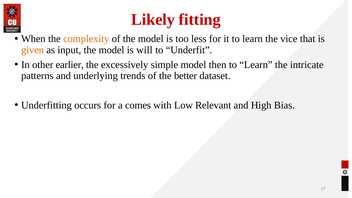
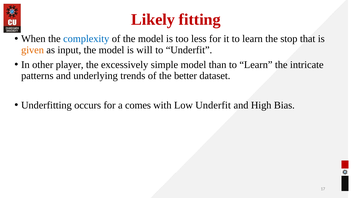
complexity colour: orange -> blue (86, 39)
vice: vice -> stop (289, 39)
earlier: earlier -> player (70, 65)
then: then -> than (218, 65)
Low Relevant: Relevant -> Underfit (213, 105)
